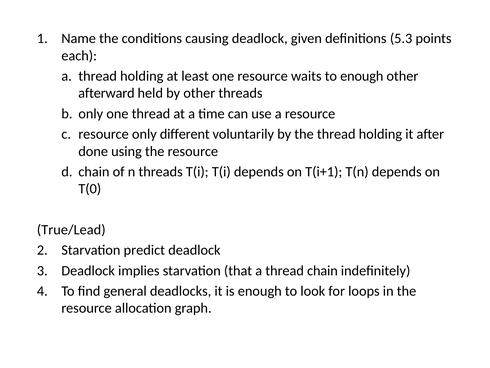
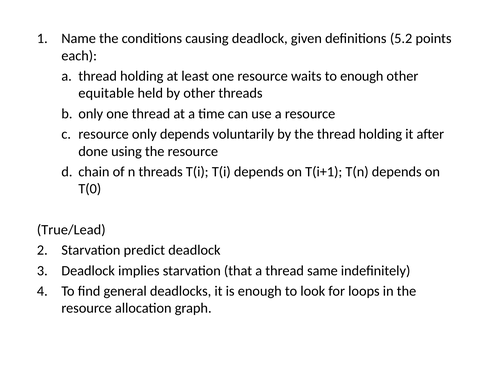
5.3: 5.3 -> 5.2 (401, 38)
afterward: afterward -> equitable (106, 93)
only different: different -> depends (185, 134)
thread chain: chain -> same (322, 270)
